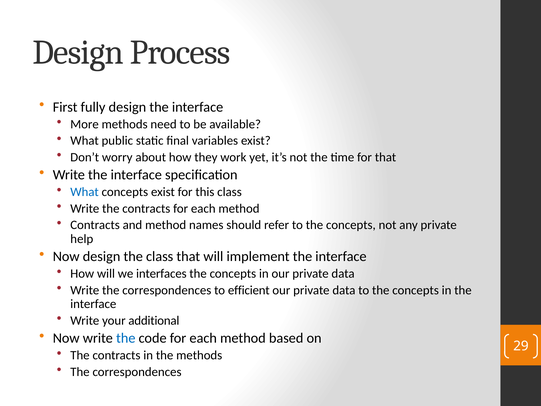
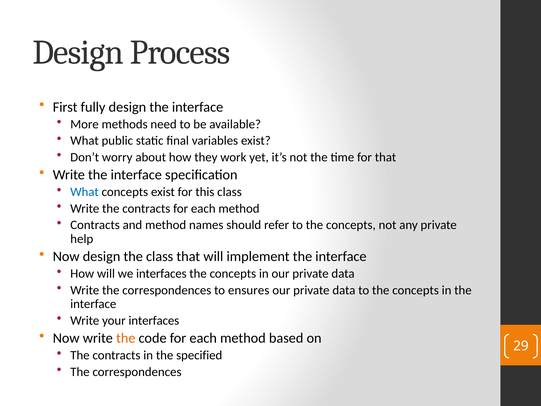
efficient: efficient -> ensures (249, 290)
your additional: additional -> interfaces (154, 320)
the colour: blue -> orange (126, 338)
the methods: methods -> specified (199, 355)
